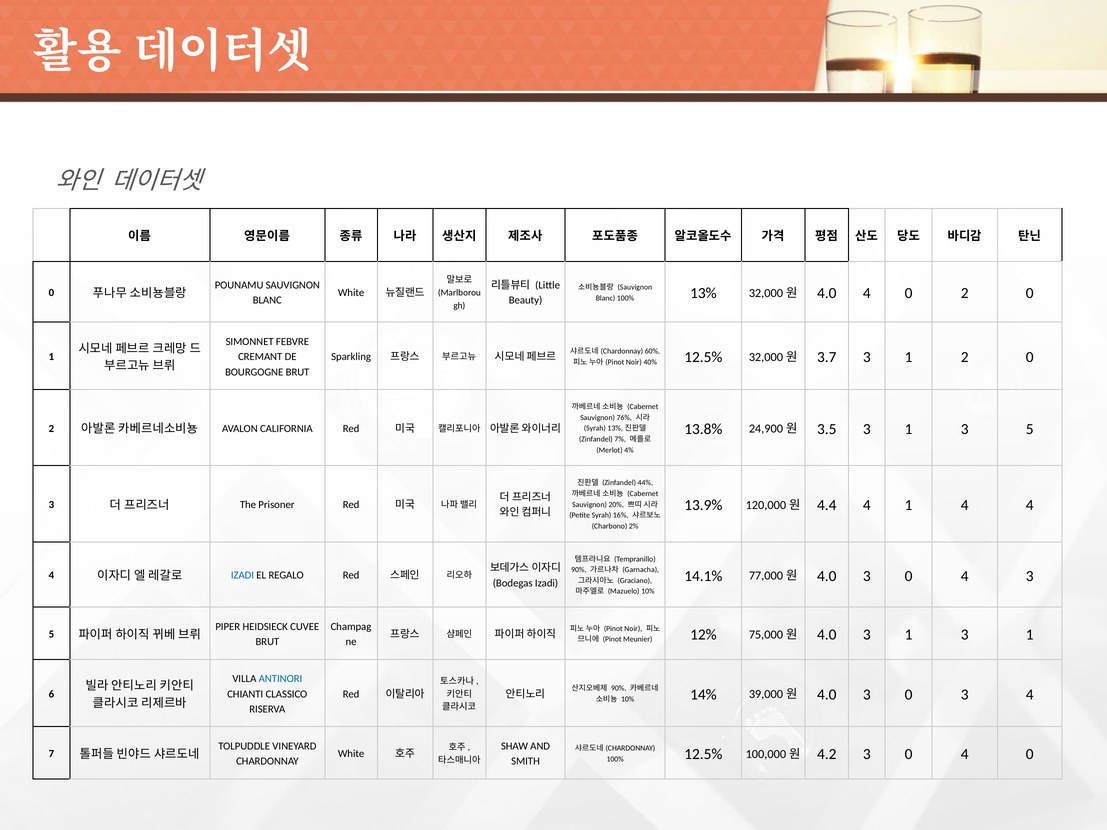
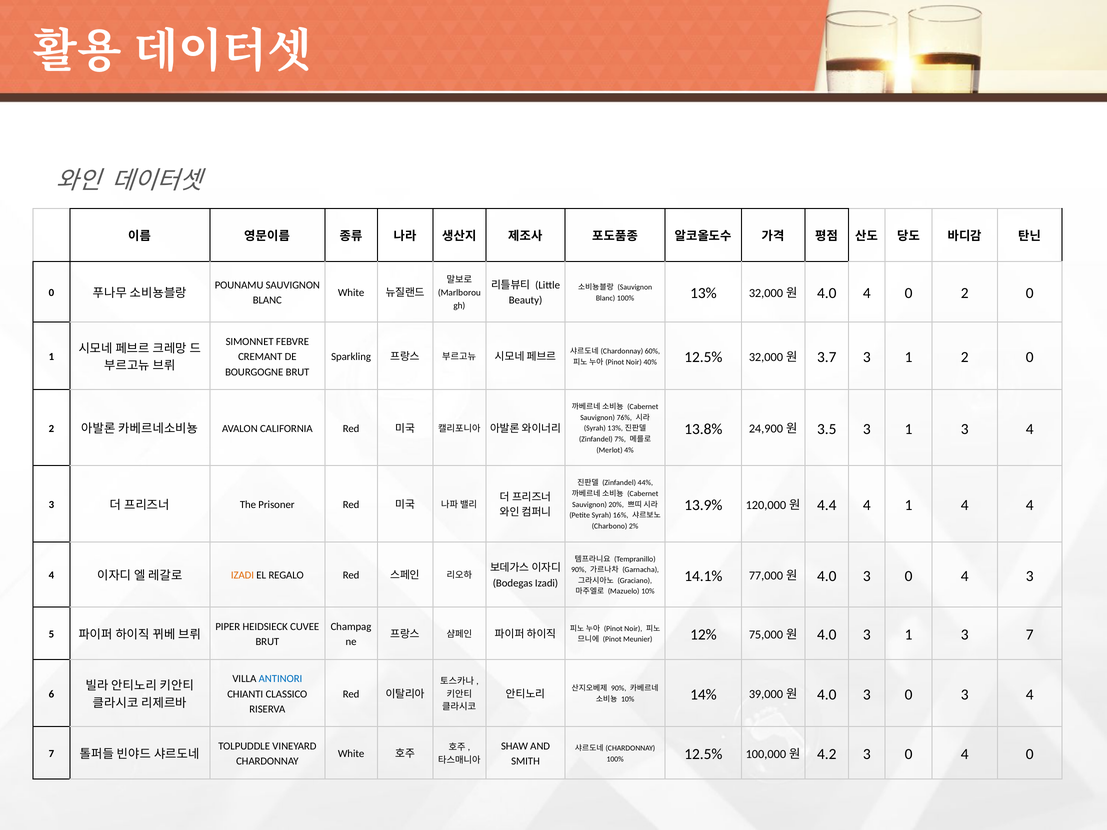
1 3 5: 5 -> 4 (1030, 429)
IZADI colour: blue -> orange (242, 576)
1 3 1: 1 -> 7 (1030, 635)
